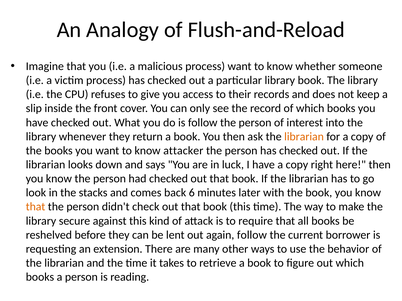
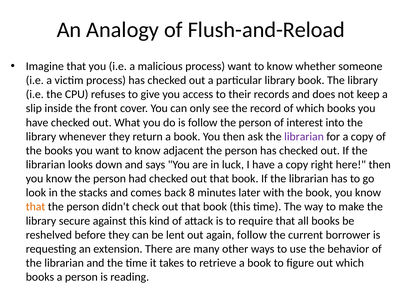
librarian colour: orange -> purple (304, 137)
attacker: attacker -> adjacent (183, 151)
6: 6 -> 8 (192, 193)
